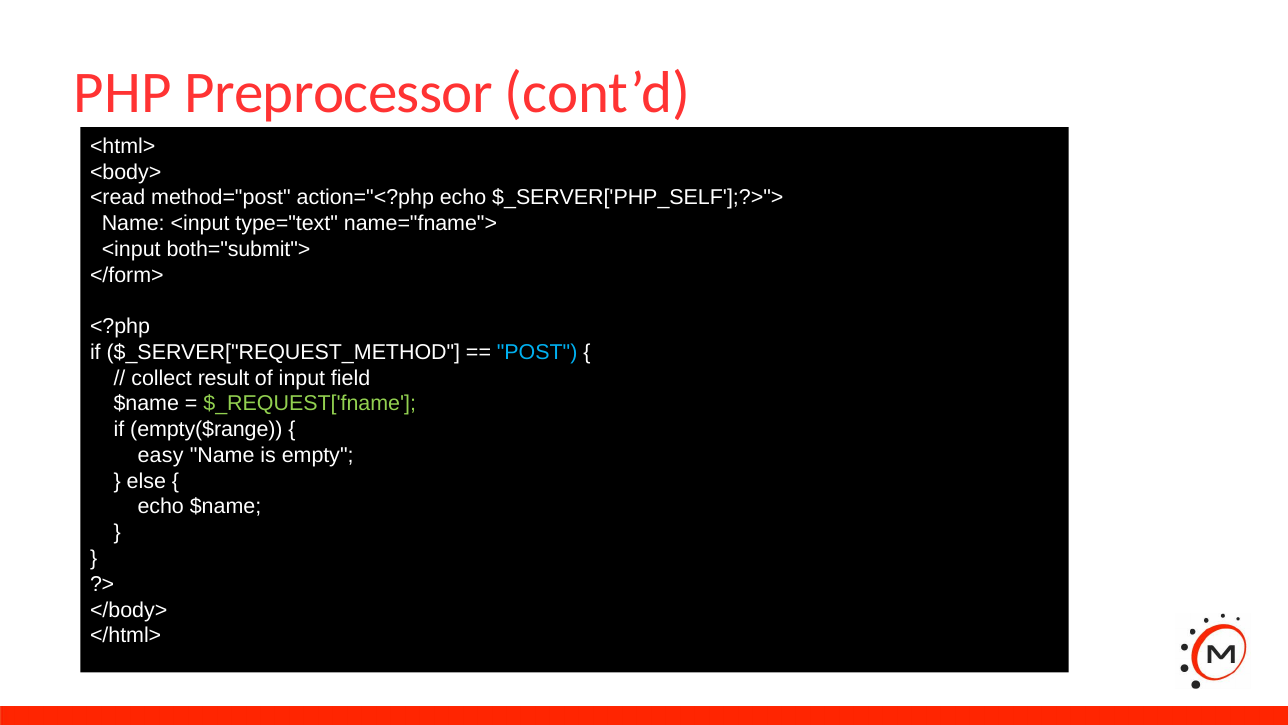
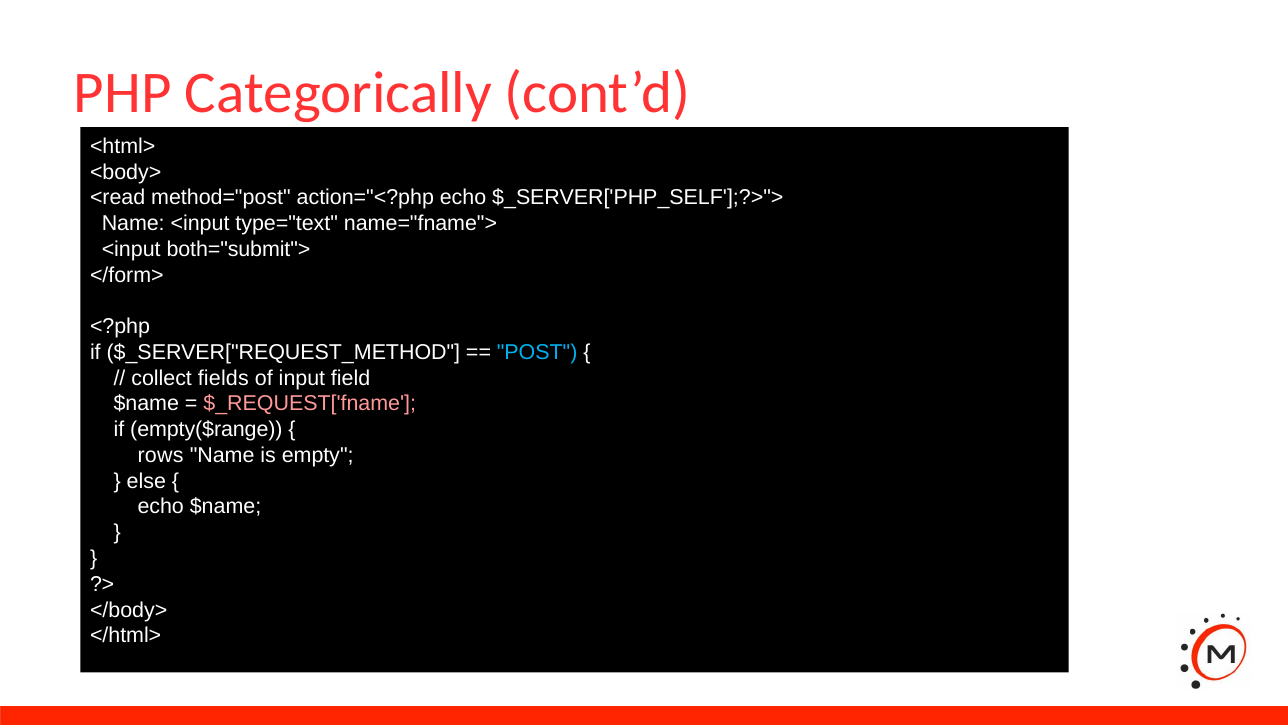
Preprocessor: Preprocessor -> Categorically (338, 93)
result: result -> fields (223, 378)
$_REQUEST['fname colour: light green -> pink (310, 404)
easy: easy -> rows (161, 455)
